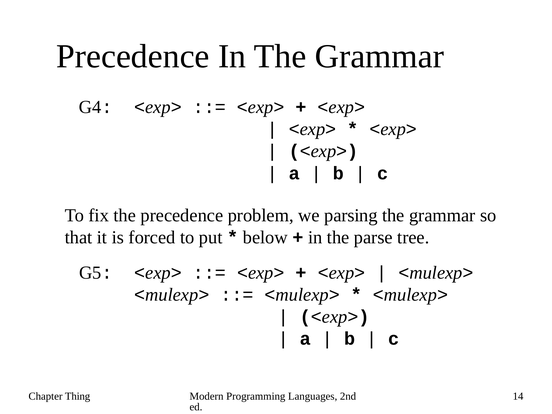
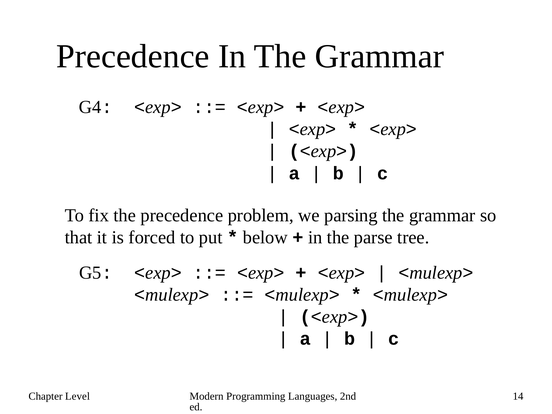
Thing: Thing -> Level (77, 396)
